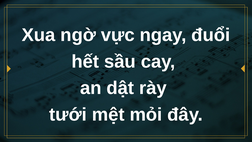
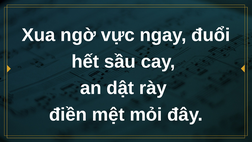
tưới: tưới -> điền (68, 114)
